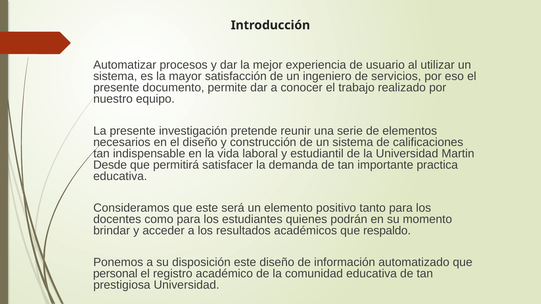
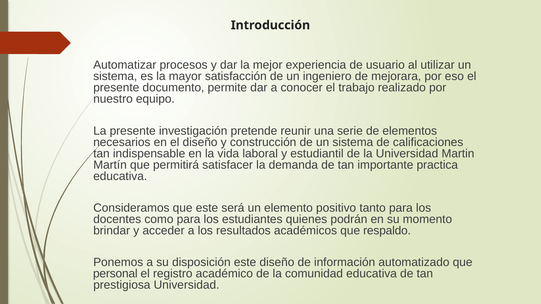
servicios: servicios -> mejorara (396, 76)
Desde: Desde -> Martín (110, 165)
